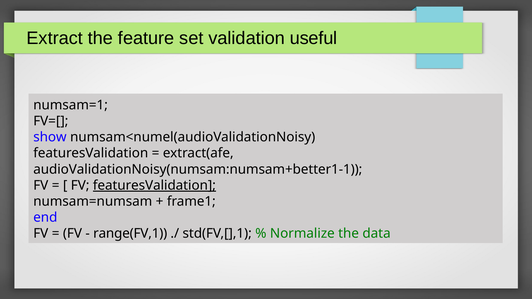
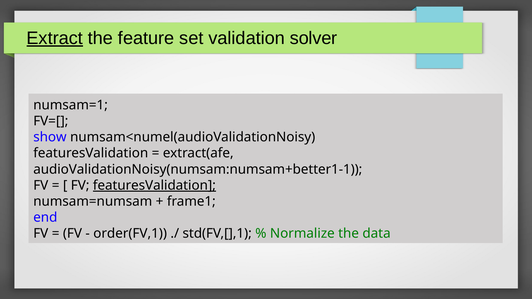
Extract underline: none -> present (55, 38)
useful: useful -> solver (314, 38)
range(FV,1: range(FV,1 -> order(FV,1 (130, 234)
